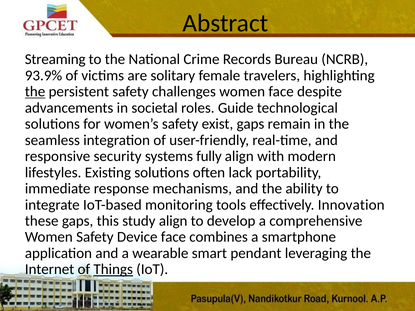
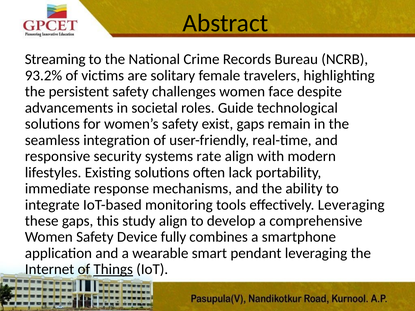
93.9%: 93.9% -> 93.2% (44, 75)
the underline: present -> none (35, 92)
fully: fully -> rate (209, 156)
effectively Innovation: Innovation -> Leveraging (351, 205)
Device face: face -> fully (173, 237)
